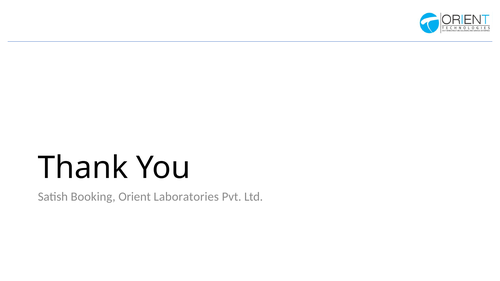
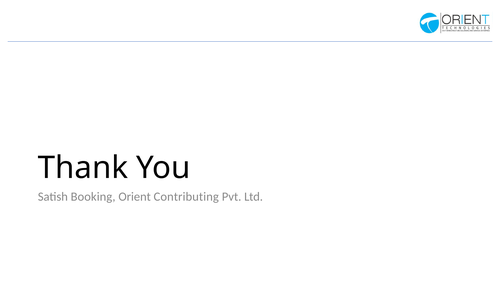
Laboratories: Laboratories -> Contributing (186, 197)
